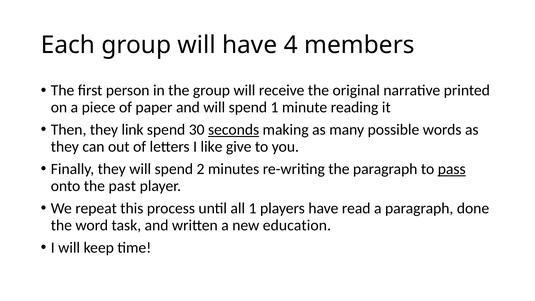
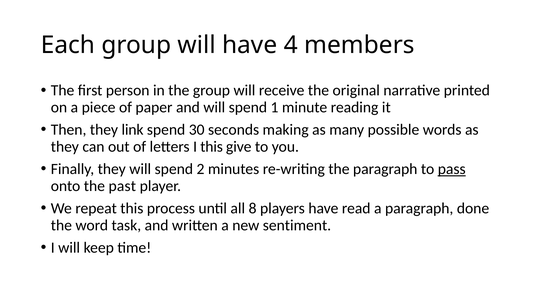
seconds underline: present -> none (234, 130)
I like: like -> this (212, 147)
all 1: 1 -> 8 (253, 208)
education: education -> sentiment (297, 225)
